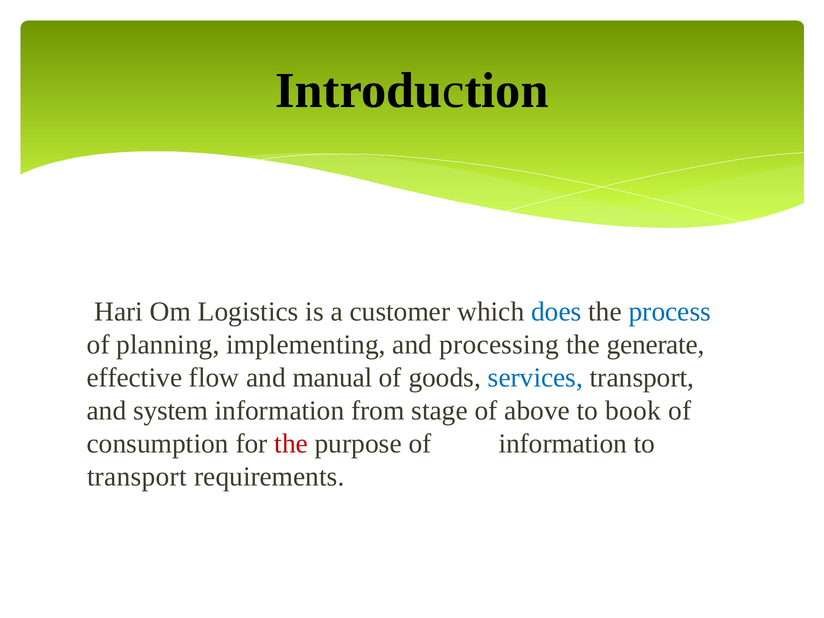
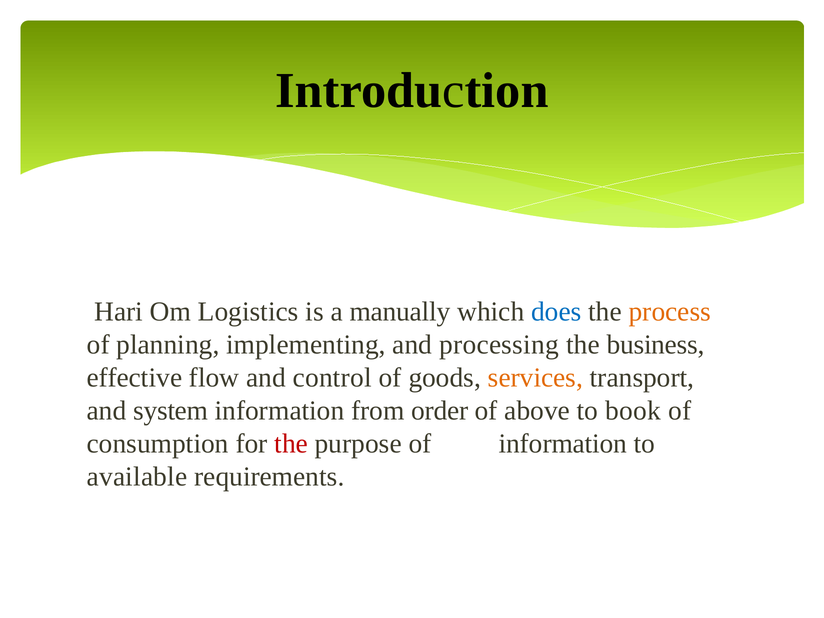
customer: customer -> manually (400, 312)
process colour: blue -> orange (670, 312)
generate: generate -> business (656, 345)
manual: manual -> control (332, 378)
services colour: blue -> orange (535, 378)
stage: stage -> order (440, 411)
transport: transport -> available (137, 476)
